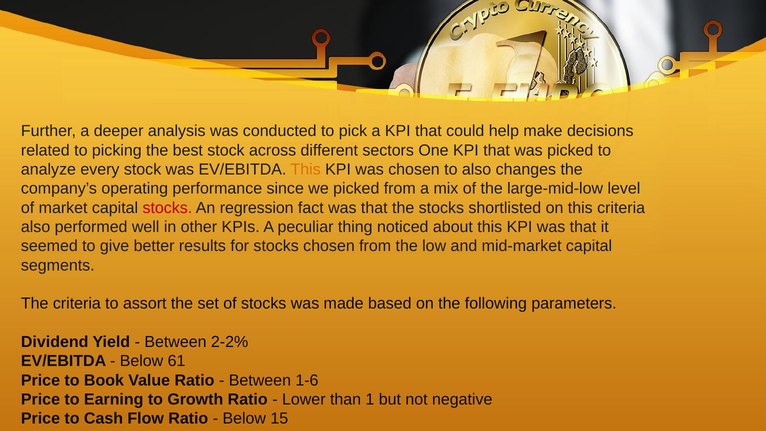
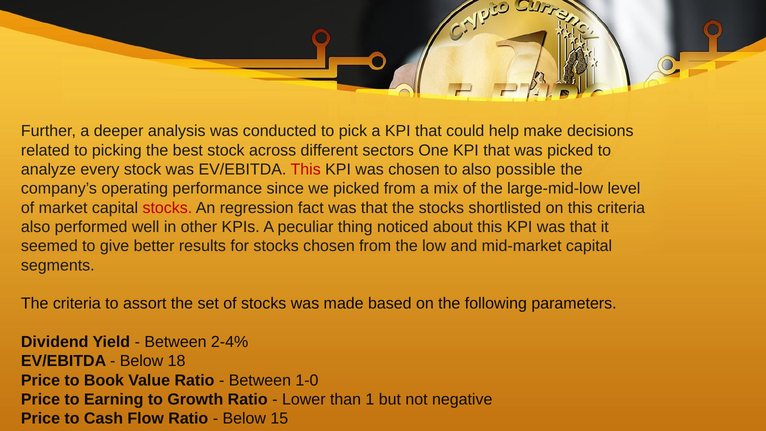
This colour: orange -> red (306, 169)
changes: changes -> possible (526, 169)
2-2%: 2-2% -> 2-4% (230, 342)
61: 61 -> 18 (177, 361)
1-6: 1-6 -> 1-0 (307, 380)
